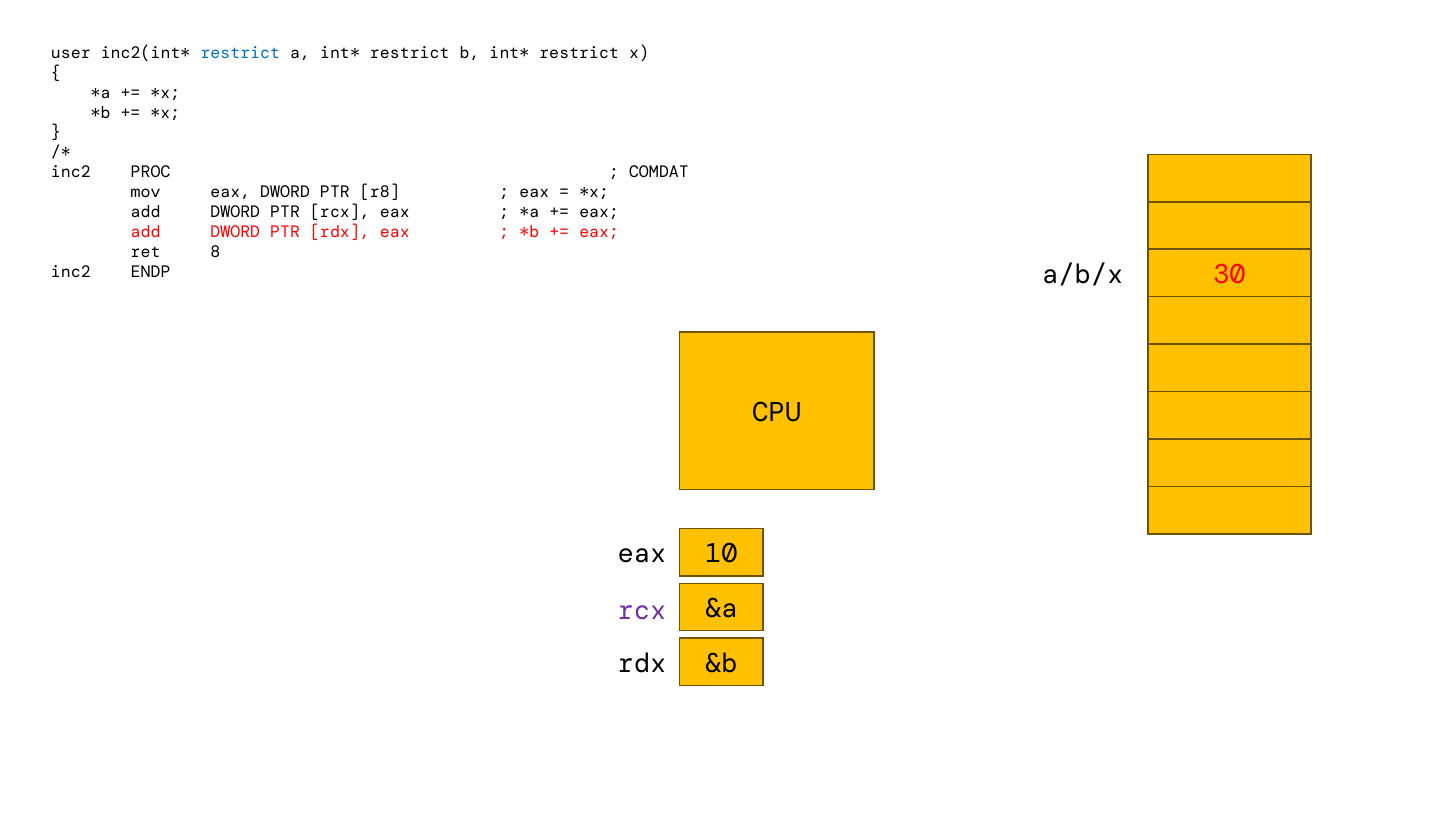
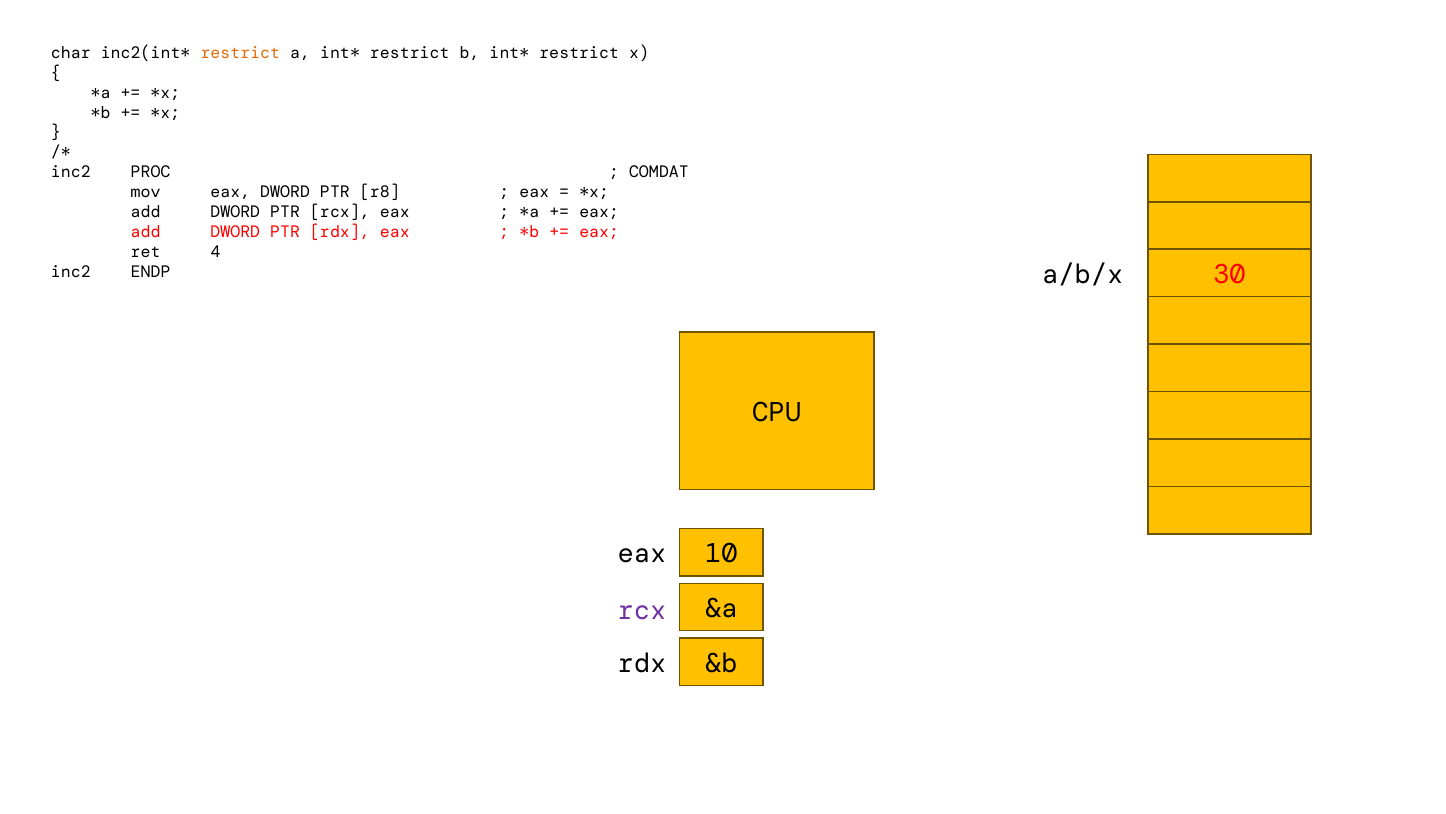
user: user -> char (71, 53)
restrict colour: blue -> orange (240, 53)
8: 8 -> 4 (215, 252)
